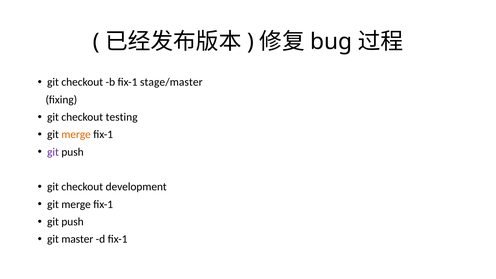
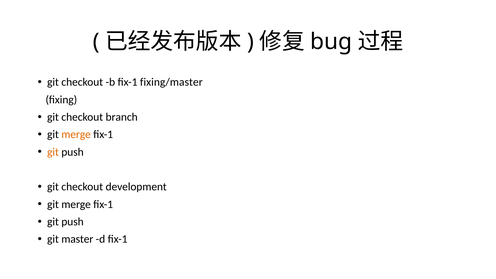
stage/master: stage/master -> fixing/master (171, 82)
testing: testing -> branch (122, 117)
git colour: purple -> orange (53, 152)
